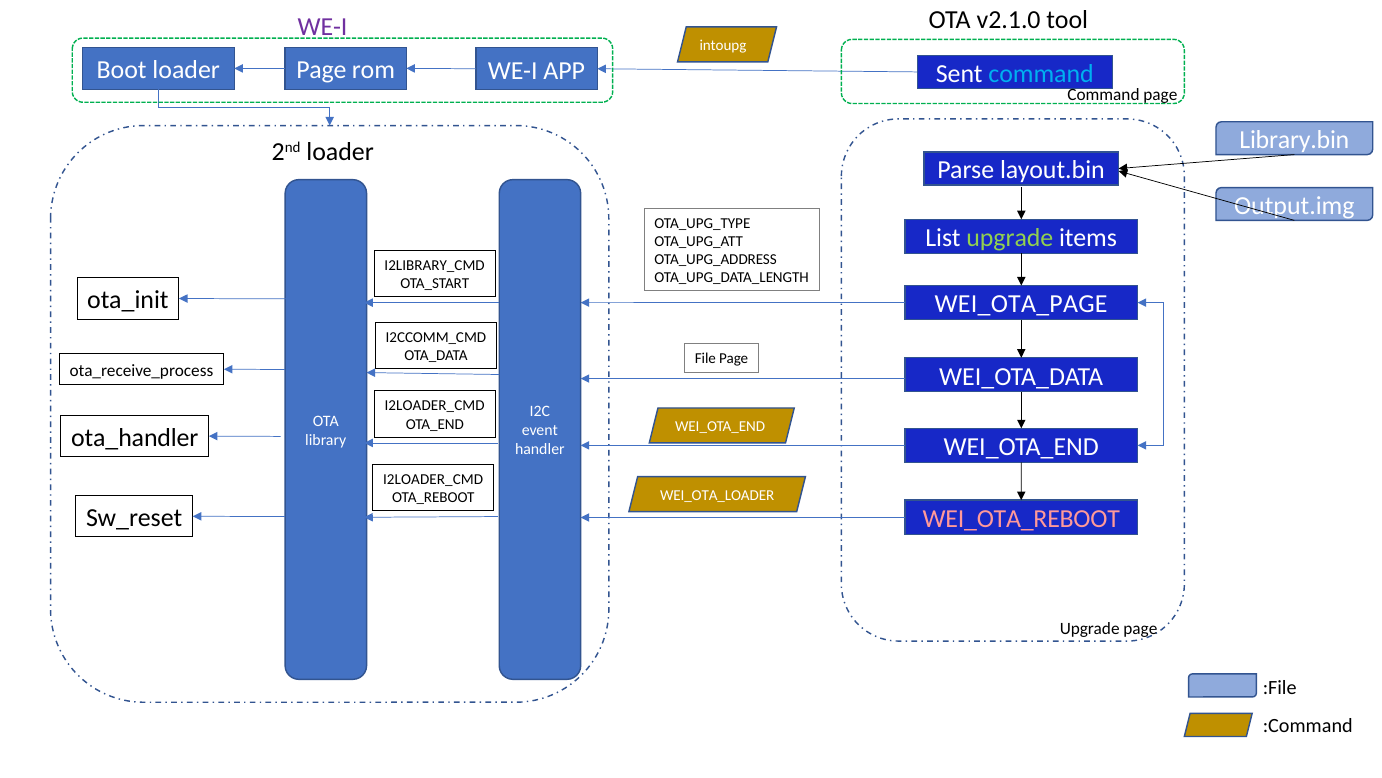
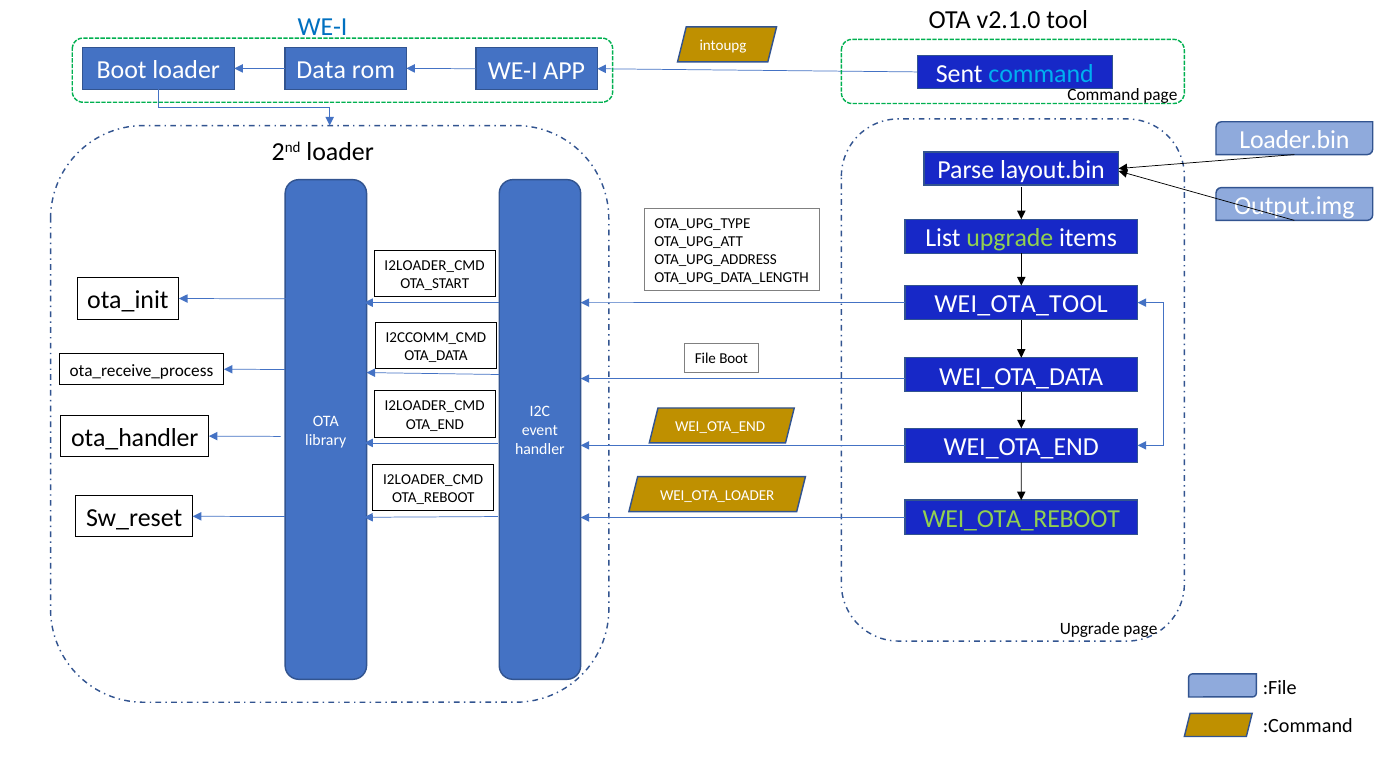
WE-I colour: purple -> blue (323, 27)
Page: Page -> Data (321, 70)
Library.bin: Library.bin -> Loader.bin (1294, 140)
I2LIBRARY_CMD: I2LIBRARY_CMD -> I2LOADER_CMD (435, 265)
WEI_OTA_PAGE: WEI_OTA_PAGE -> WEI_OTA_TOOL (1021, 304)
File Page: Page -> Boot (734, 359)
WEI_OTA_REBOOT colour: pink -> light green (1021, 519)
